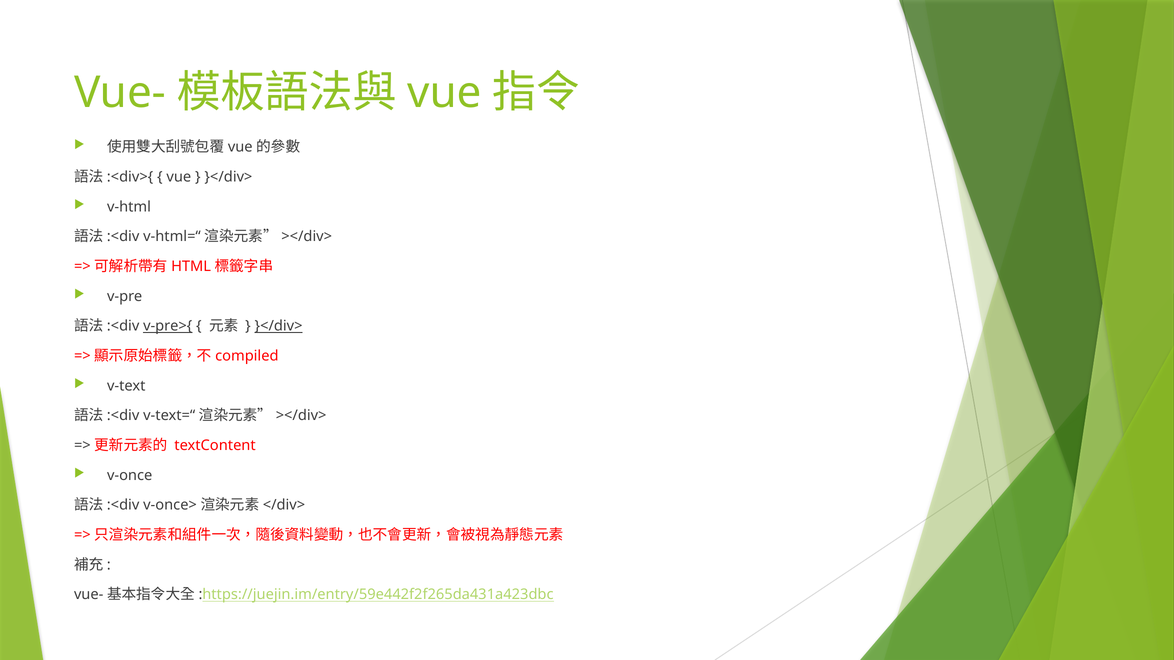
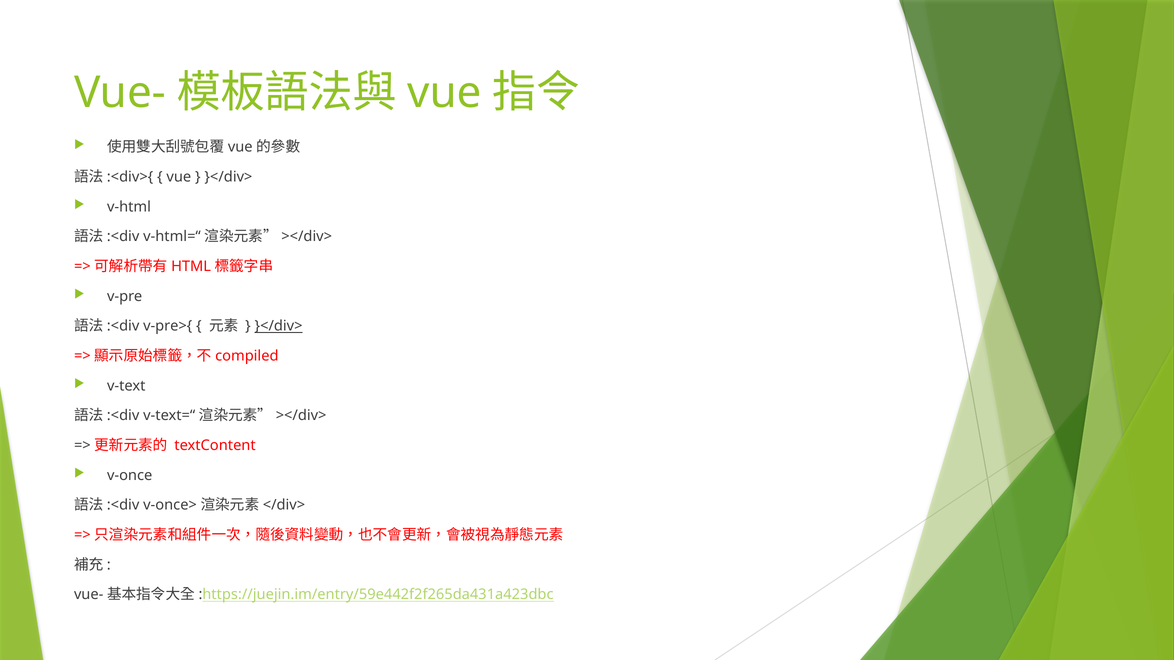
v-pre>{ underline: present -> none (168, 326)
